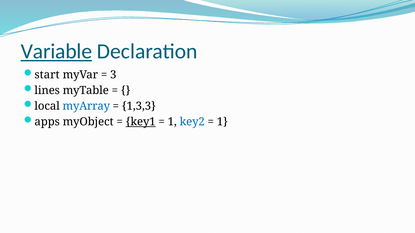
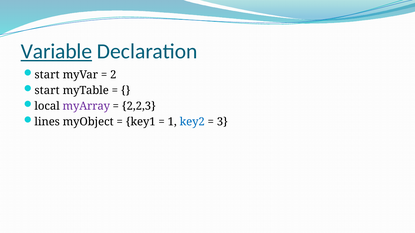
3: 3 -> 2 (113, 75)
lines: lines -> start (47, 91)
myArray colour: blue -> purple (86, 106)
1,3,3: 1,3,3 -> 2,2,3 (139, 106)
apps: apps -> lines (47, 122)
key1 underline: present -> none (141, 122)
1: 1 -> 3 (222, 122)
